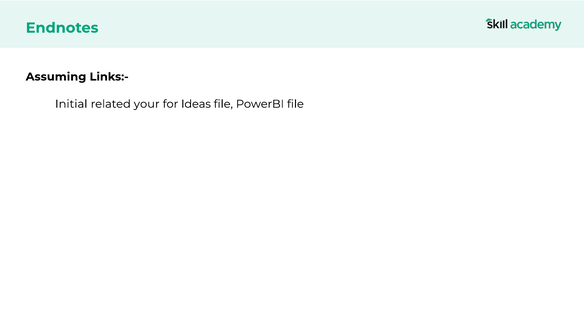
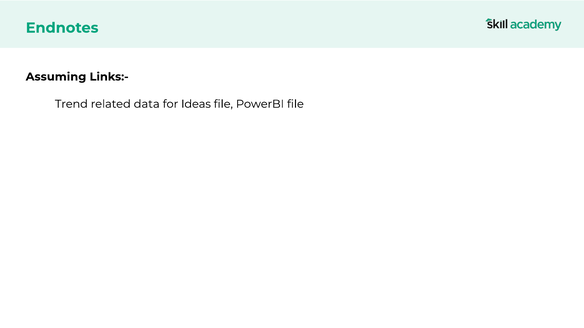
Initial: Initial -> Trend (71, 104)
your: your -> data (147, 104)
